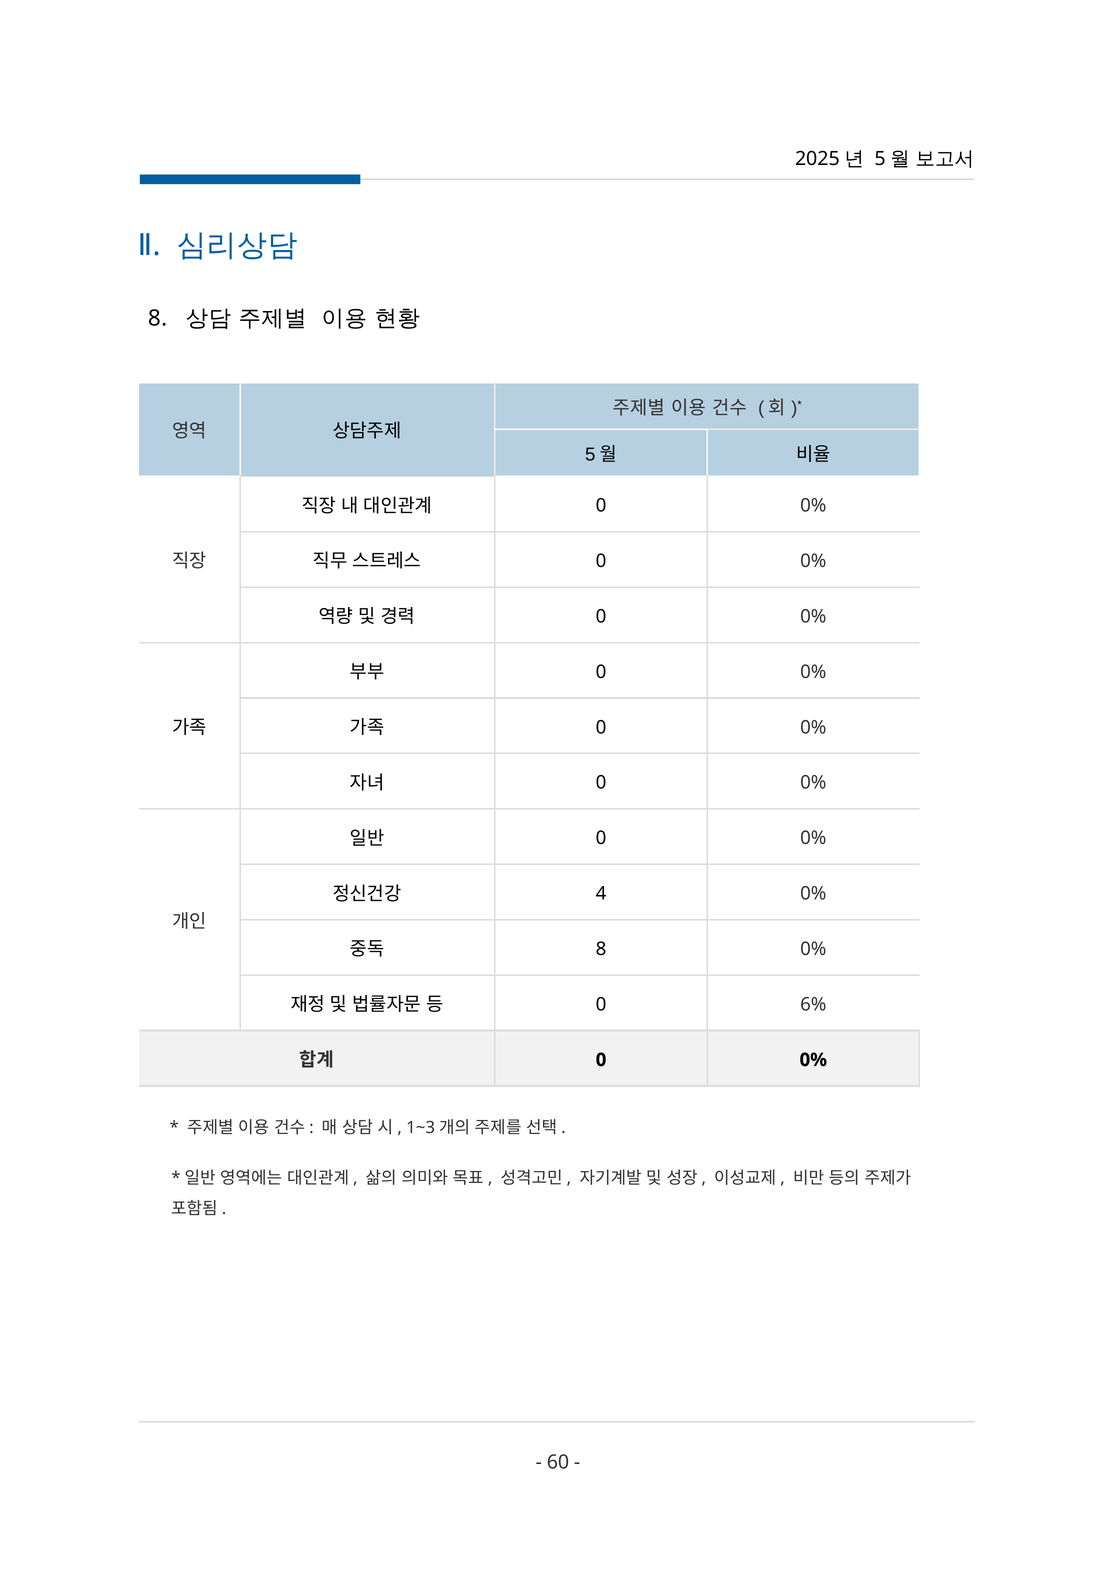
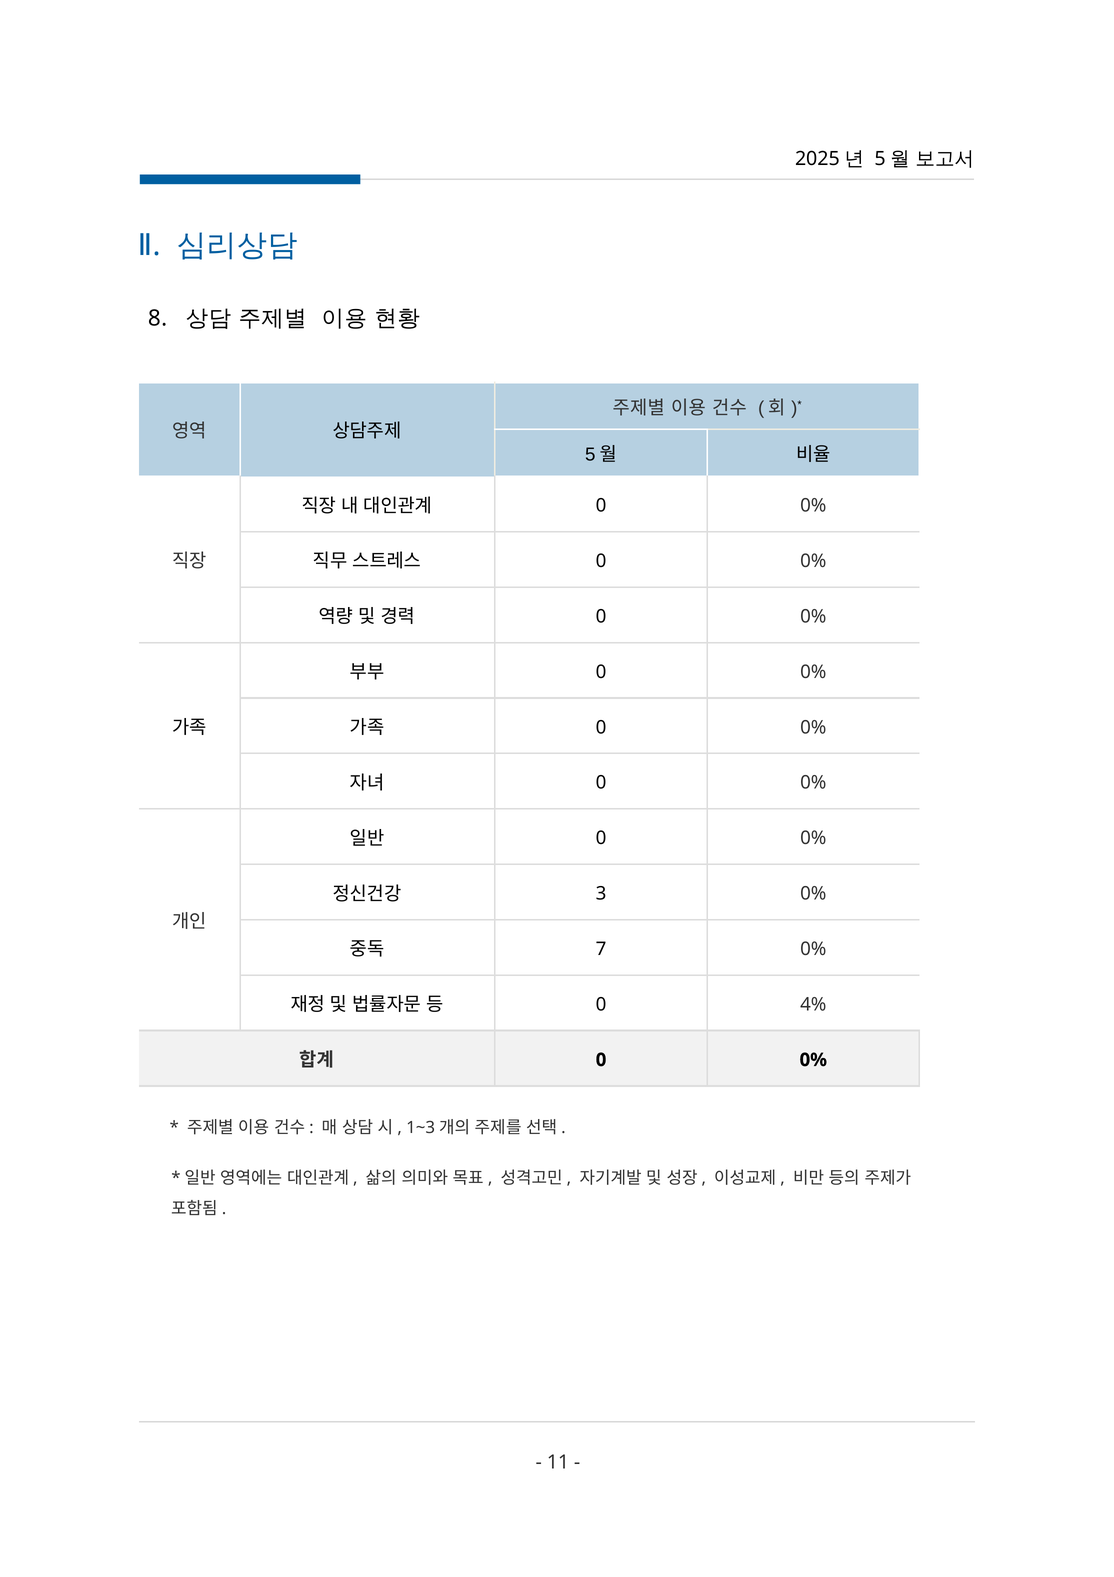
4: 4 -> 3 (601, 893)
8: 8 -> 7 (601, 949)
6%: 6% -> 4% (813, 1004)
60: 60 -> 11 (558, 1462)
